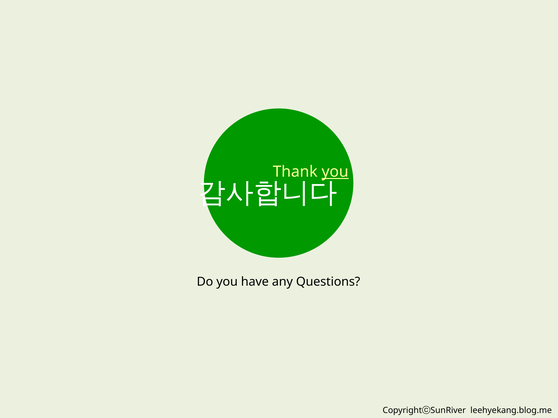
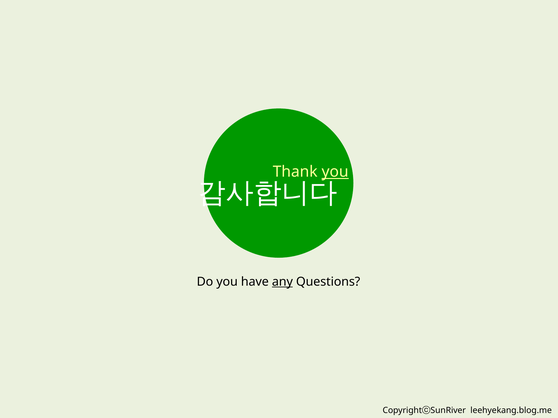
any underline: none -> present (282, 282)
